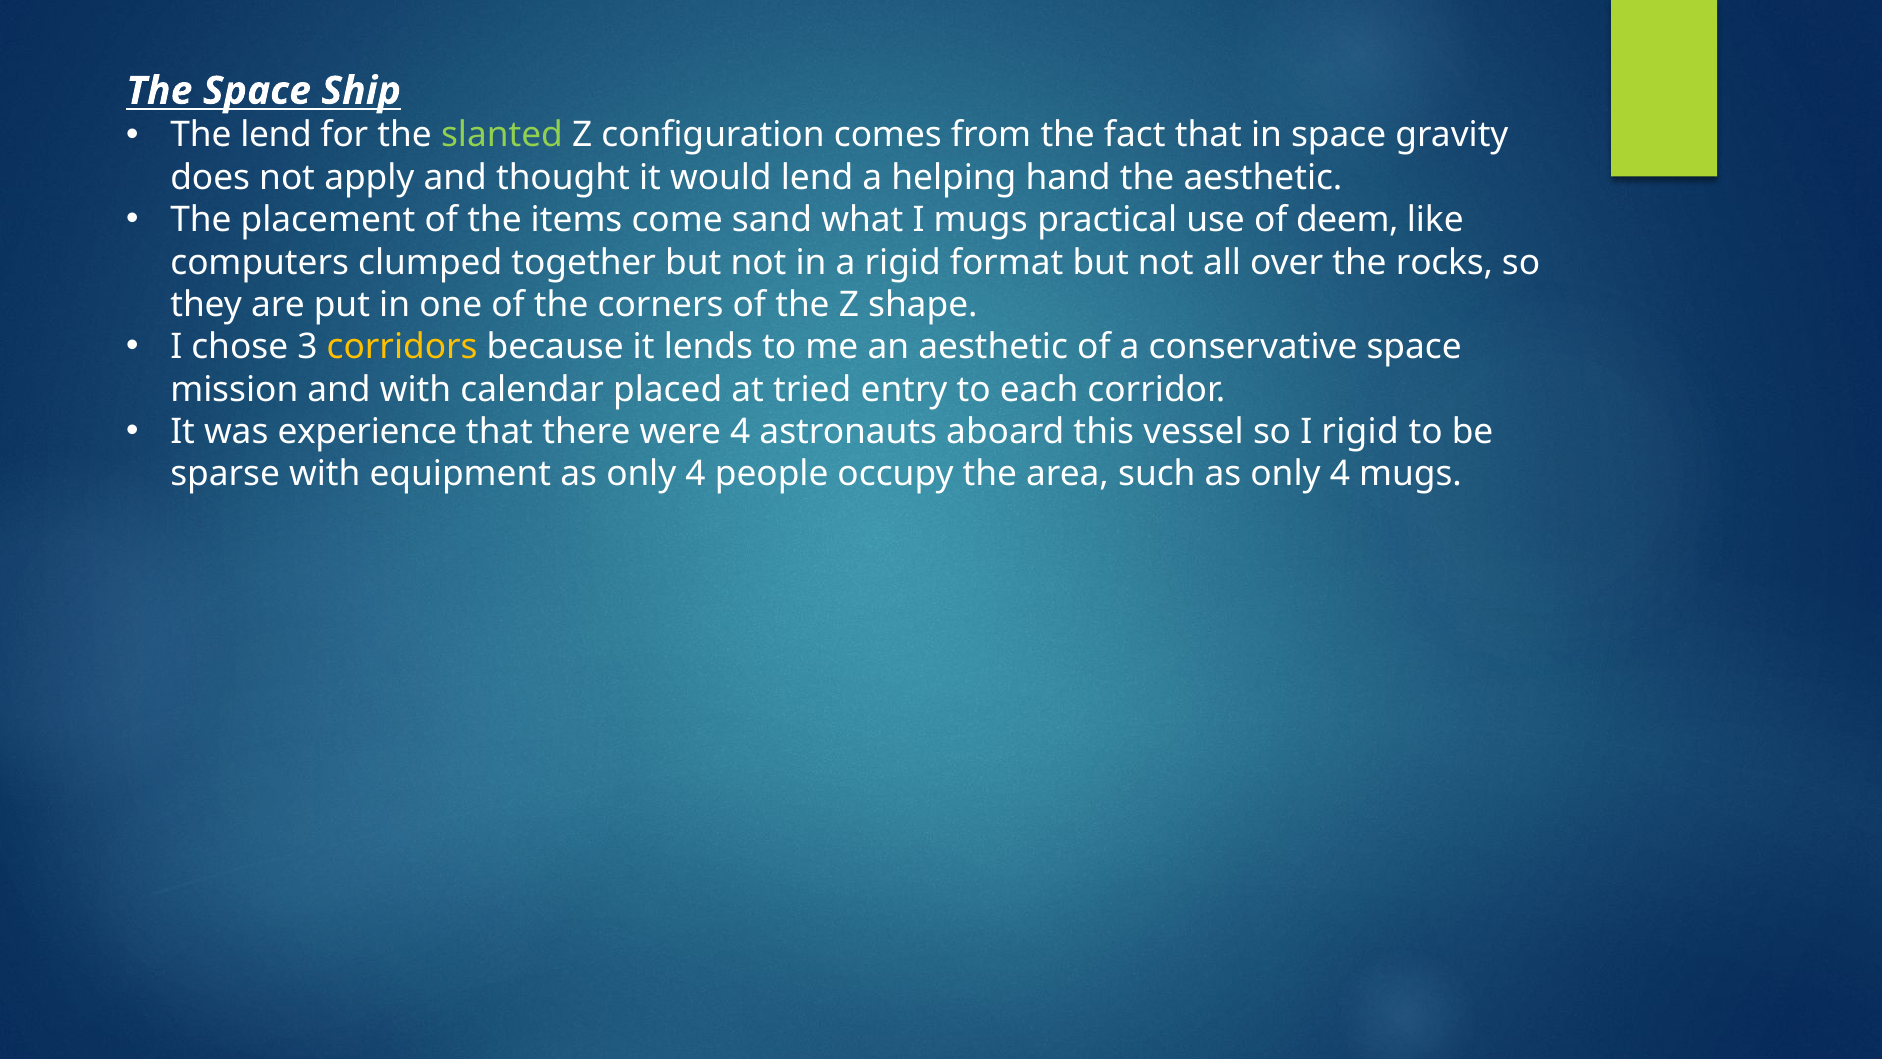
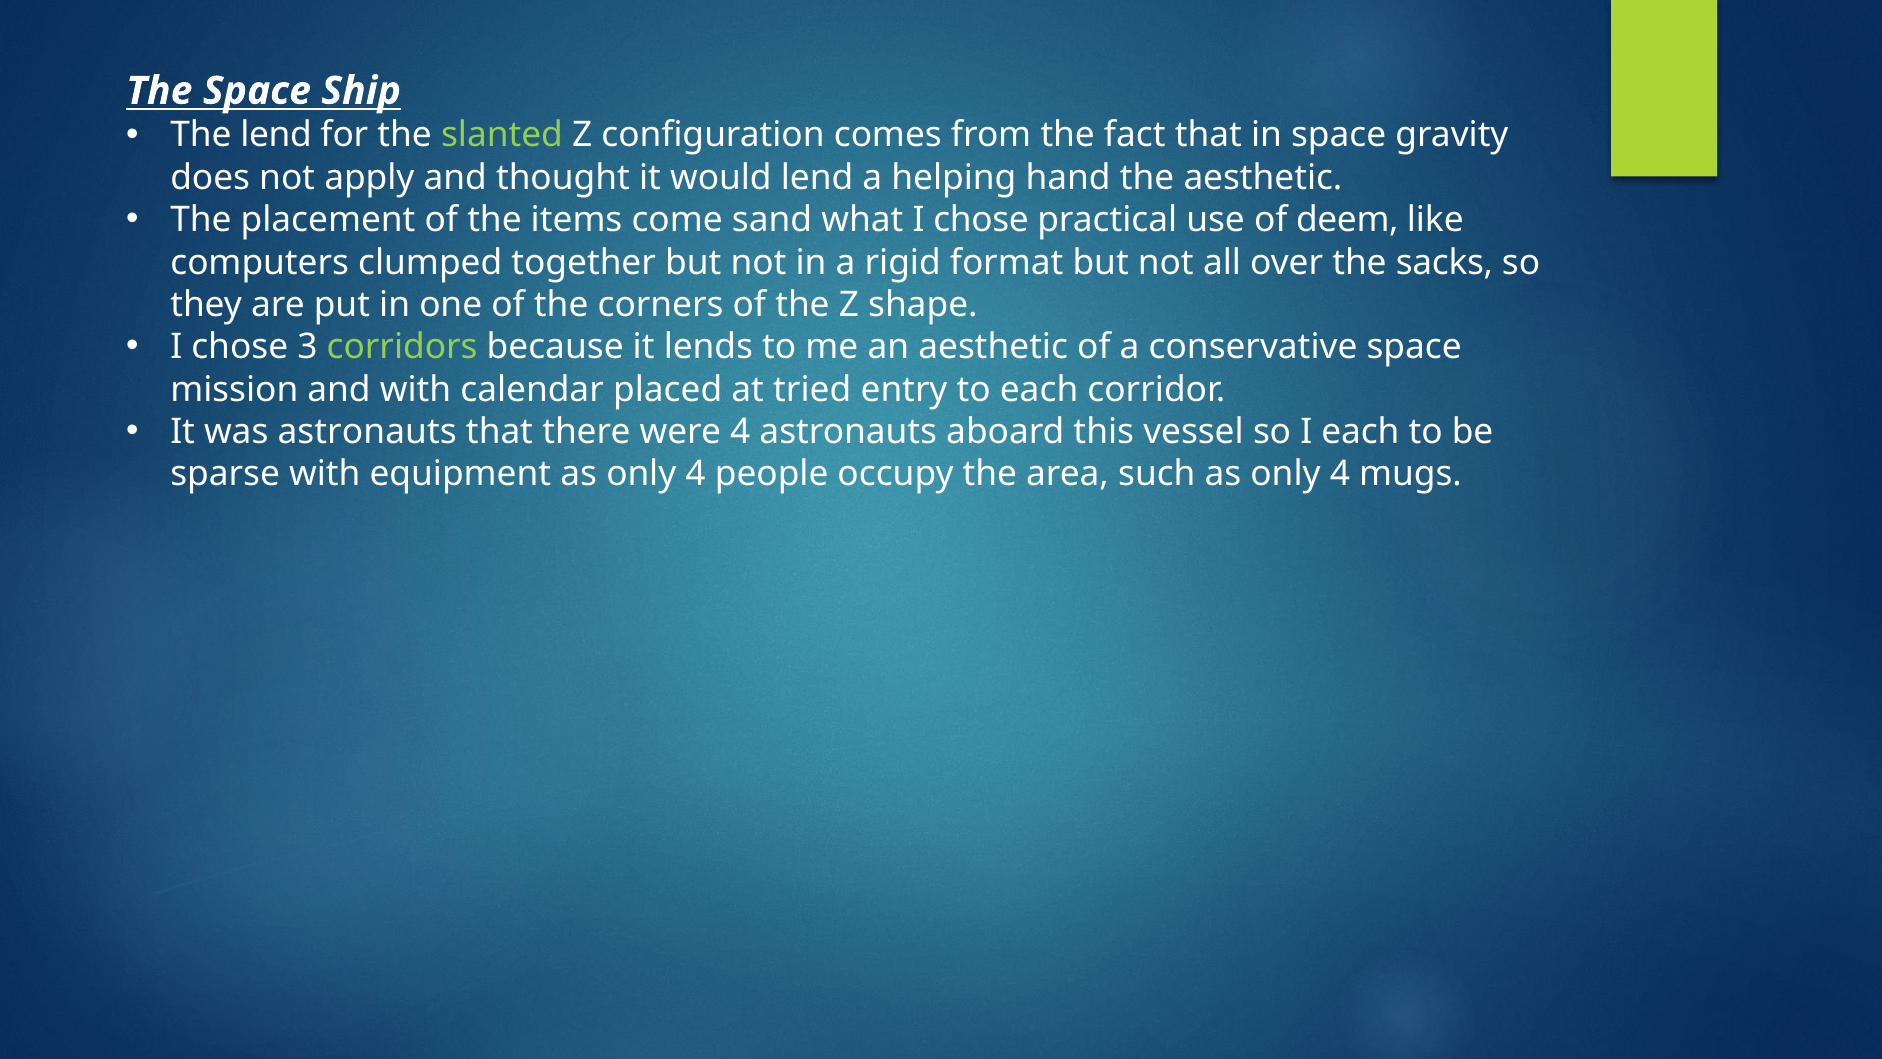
what I mugs: mugs -> chose (981, 220)
rocks: rocks -> sacks (1445, 262)
corridors colour: yellow -> light green (402, 347)
was experience: experience -> astronauts (367, 432)
I rigid: rigid -> each (1360, 432)
